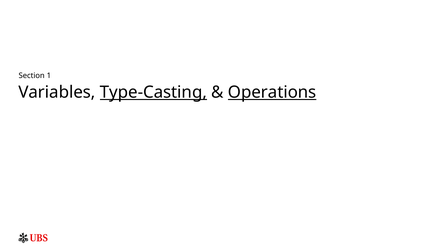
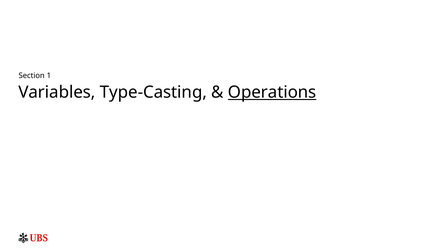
Type-Casting underline: present -> none (153, 92)
